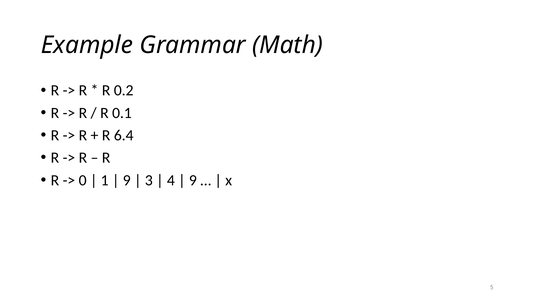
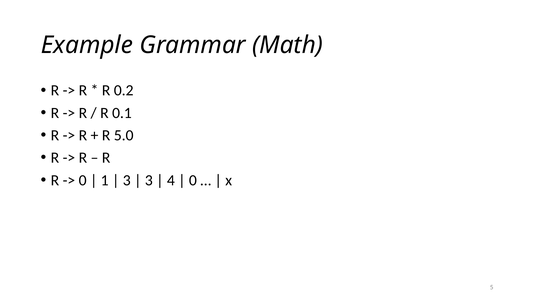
6.4: 6.4 -> 5.0 (124, 135)
9: 9 -> 3 (127, 180)
9: 9 -> 0 (193, 180)
